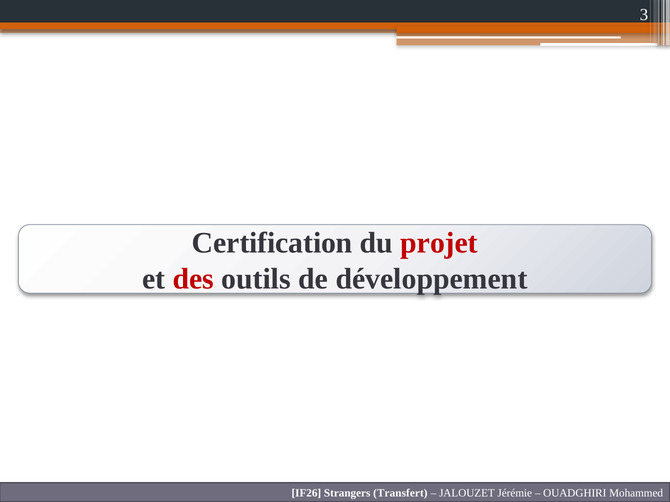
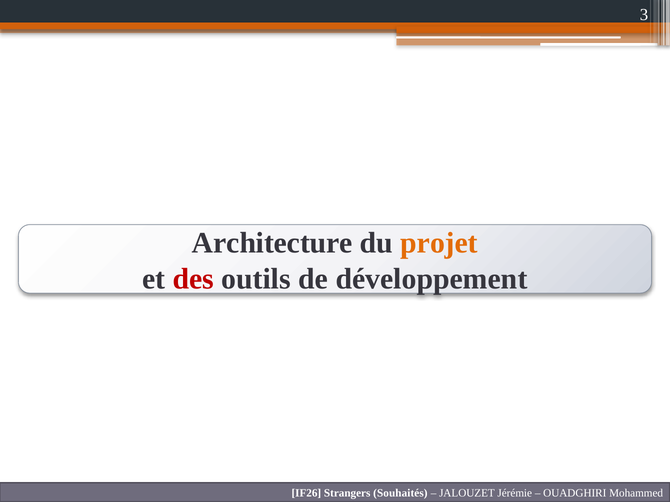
Certification: Certification -> Architecture (272, 243)
projet colour: red -> orange (439, 243)
Transfert: Transfert -> Souhaités (400, 494)
